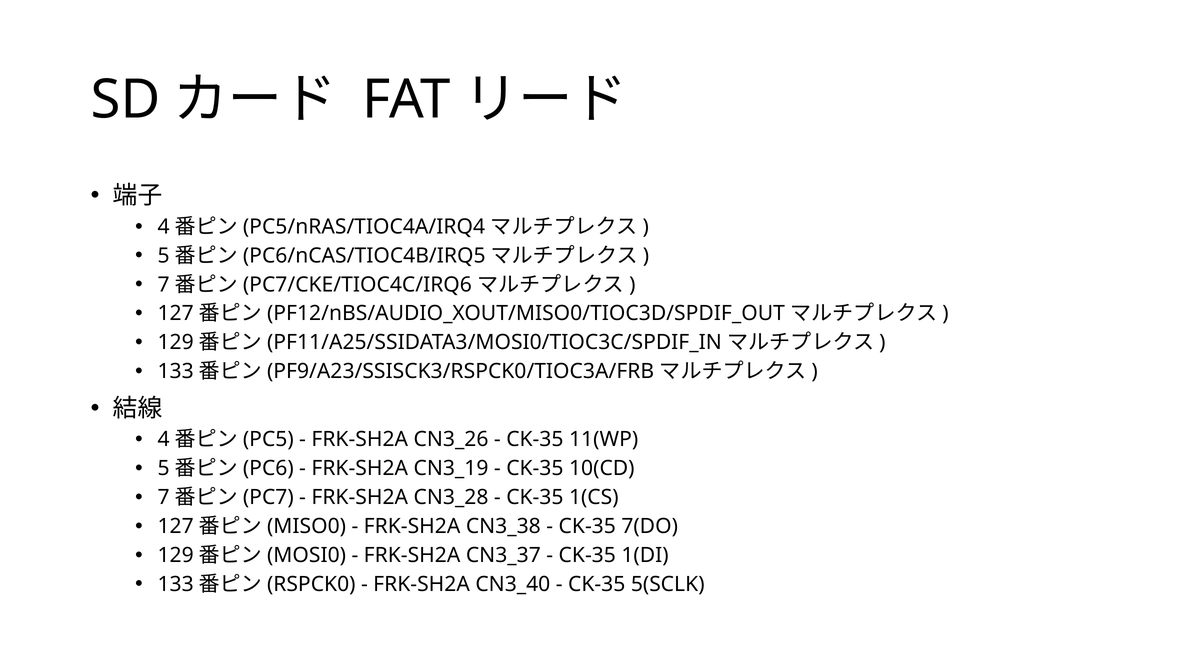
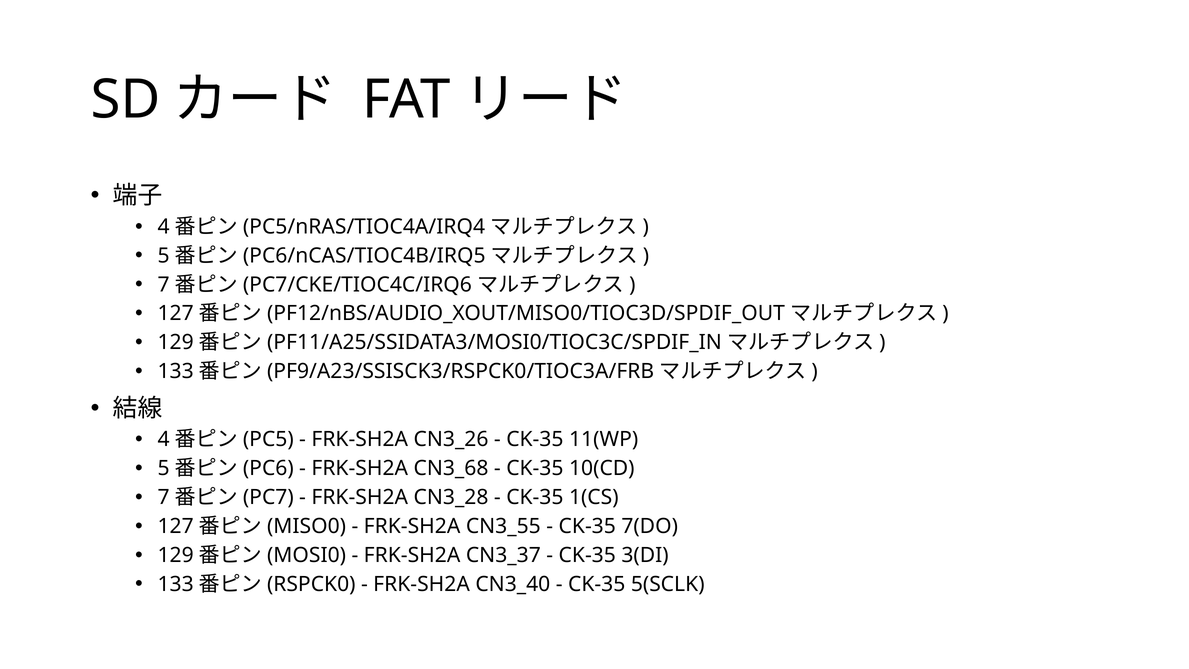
CN3_19: CN3_19 -> CN3_68 (451, 468)
CN3_38: CN3_38 -> CN3_55 (503, 526)
1(DI: 1(DI -> 3(DI (645, 555)
